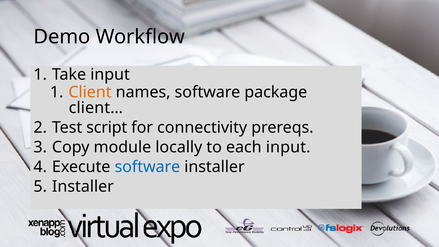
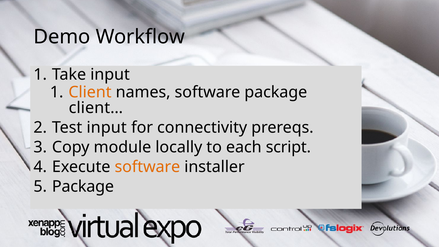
Test script: script -> input (107, 127)
each input: input -> script (288, 147)
software colour: blue -> orange (147, 167)
Installer: Installer -> Package (83, 186)
